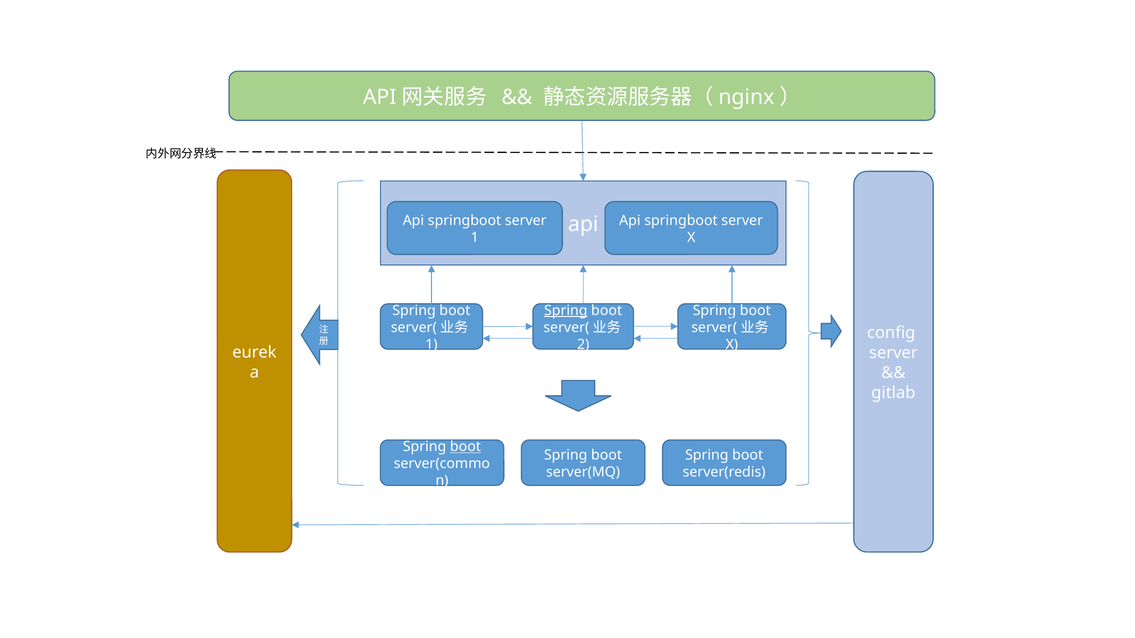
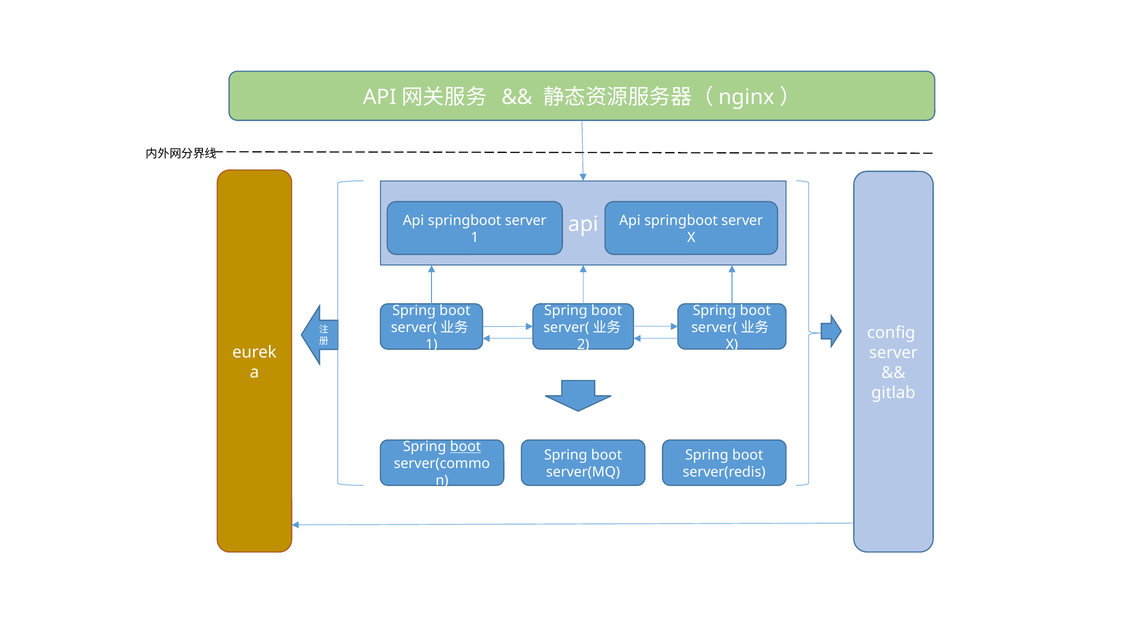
Spring underline: present -> none (566, 311)
